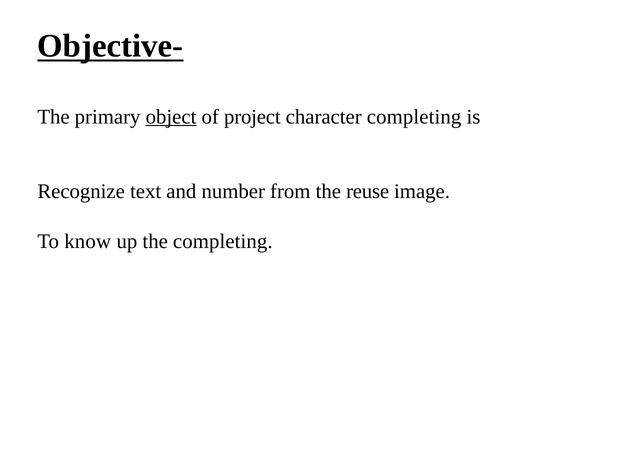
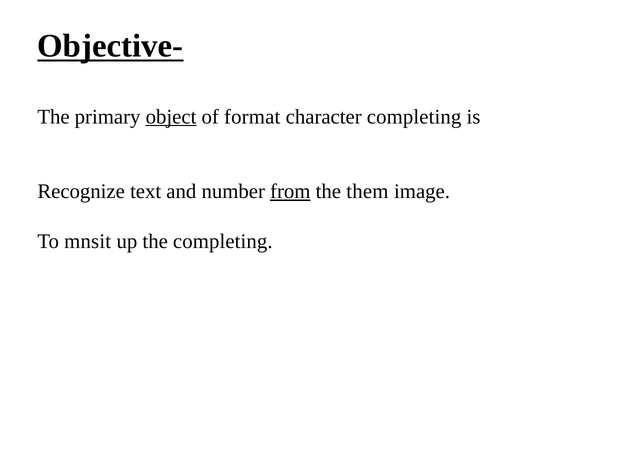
project: project -> format (252, 117)
from underline: none -> present (290, 191)
reuse: reuse -> them (367, 191)
know: know -> mnsit (88, 241)
